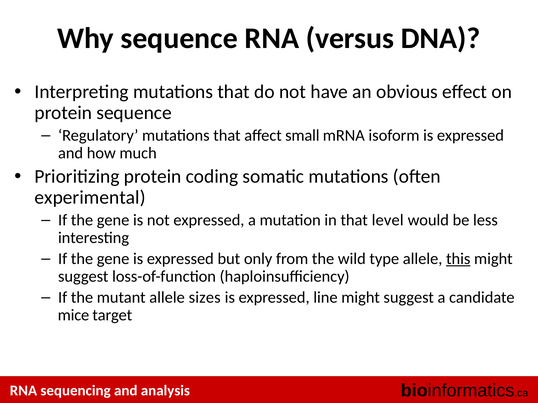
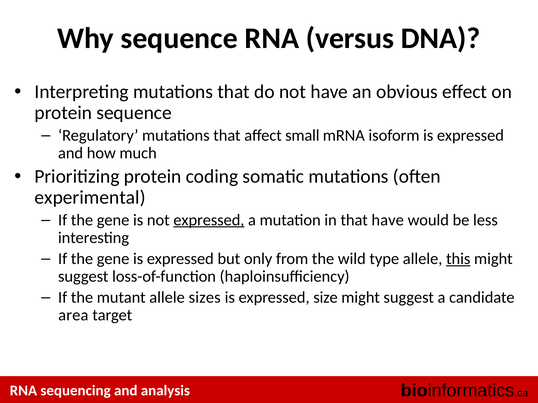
expressed underline: none -> present (209, 220)
that level: level -> have (388, 220)
line: line -> size (326, 298)
mice: mice -> area (73, 316)
